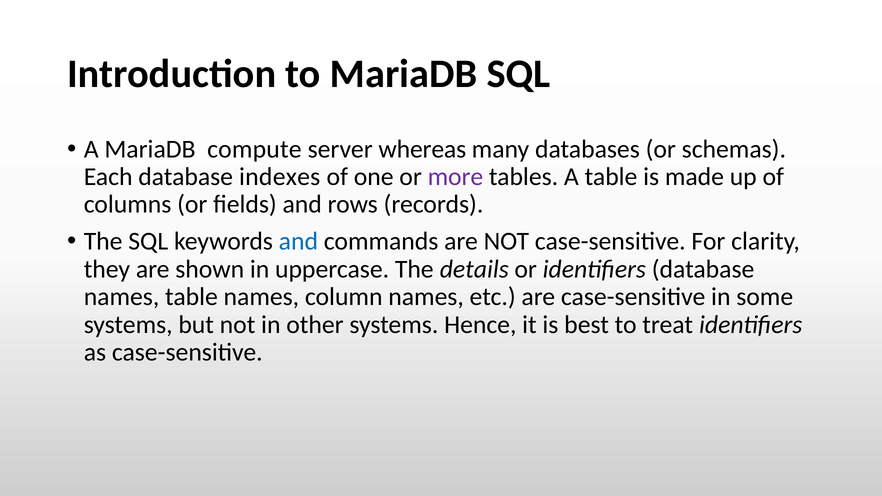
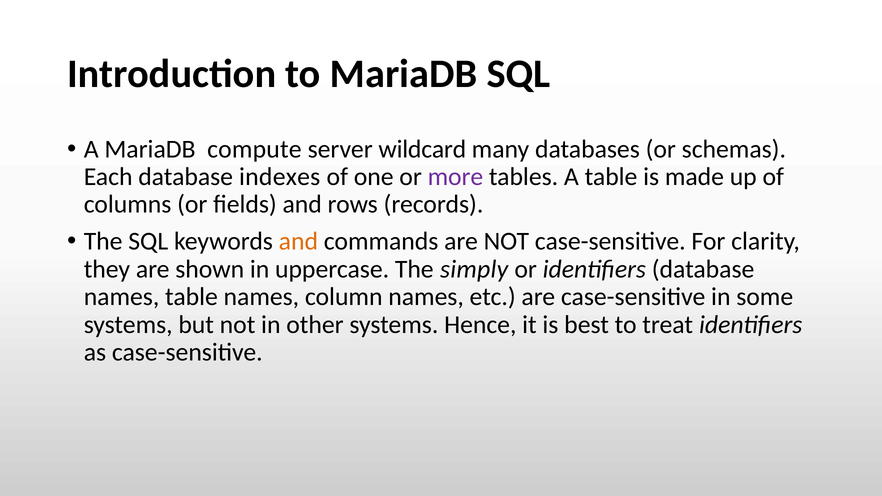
whereas: whereas -> wildcard (422, 149)
and colour: blue -> orange (298, 241)
details: details -> simply (474, 269)
